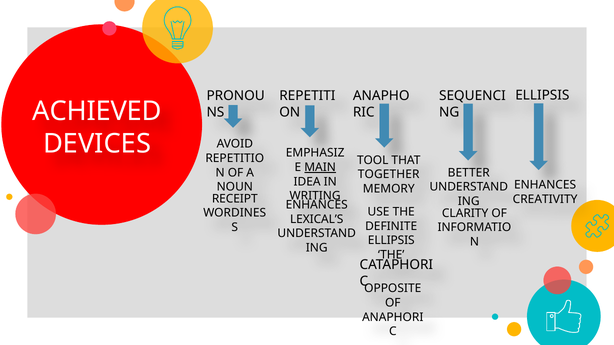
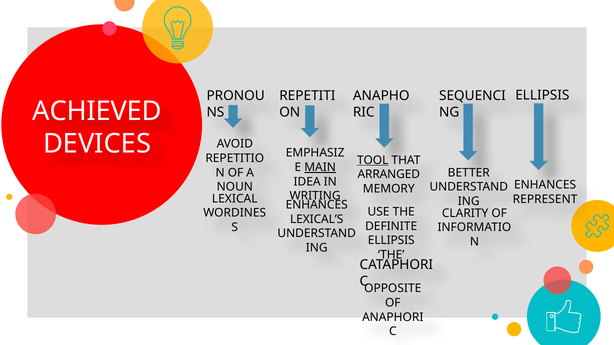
TOOL underline: none -> present (373, 160)
TOGETHER: TOGETHER -> ARRANGED (389, 175)
RECEIPT: RECEIPT -> LEXICAL (235, 199)
CREATIVITY: CREATIVITY -> REPRESENT (545, 199)
